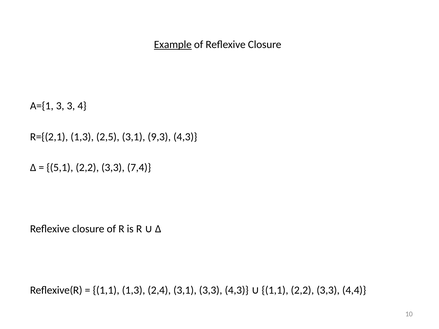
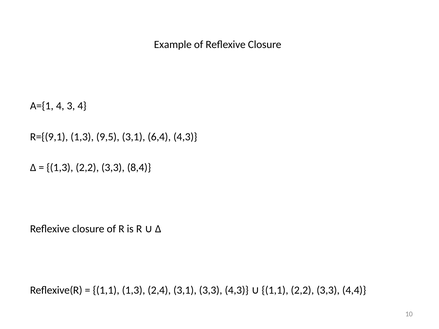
Example underline: present -> none (173, 45)
A={1 3: 3 -> 4 (60, 106)
R={(2,1: R={(2,1 -> R={(9,1 (49, 137)
2,5: 2,5 -> 9,5 (108, 137)
9,3: 9,3 -> 6,4 (159, 137)
5,1: 5,1 -> 1,3 (60, 168)
7,4: 7,4 -> 8,4 (139, 168)
